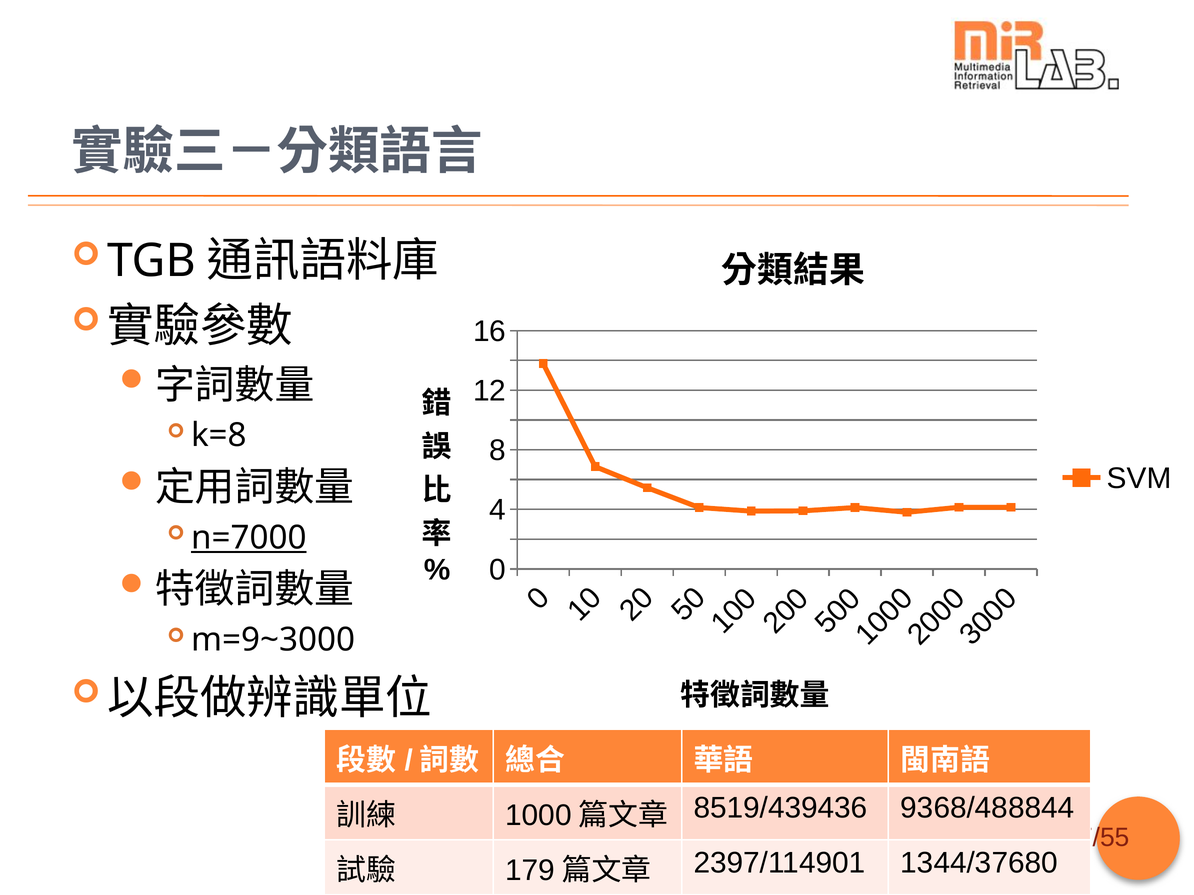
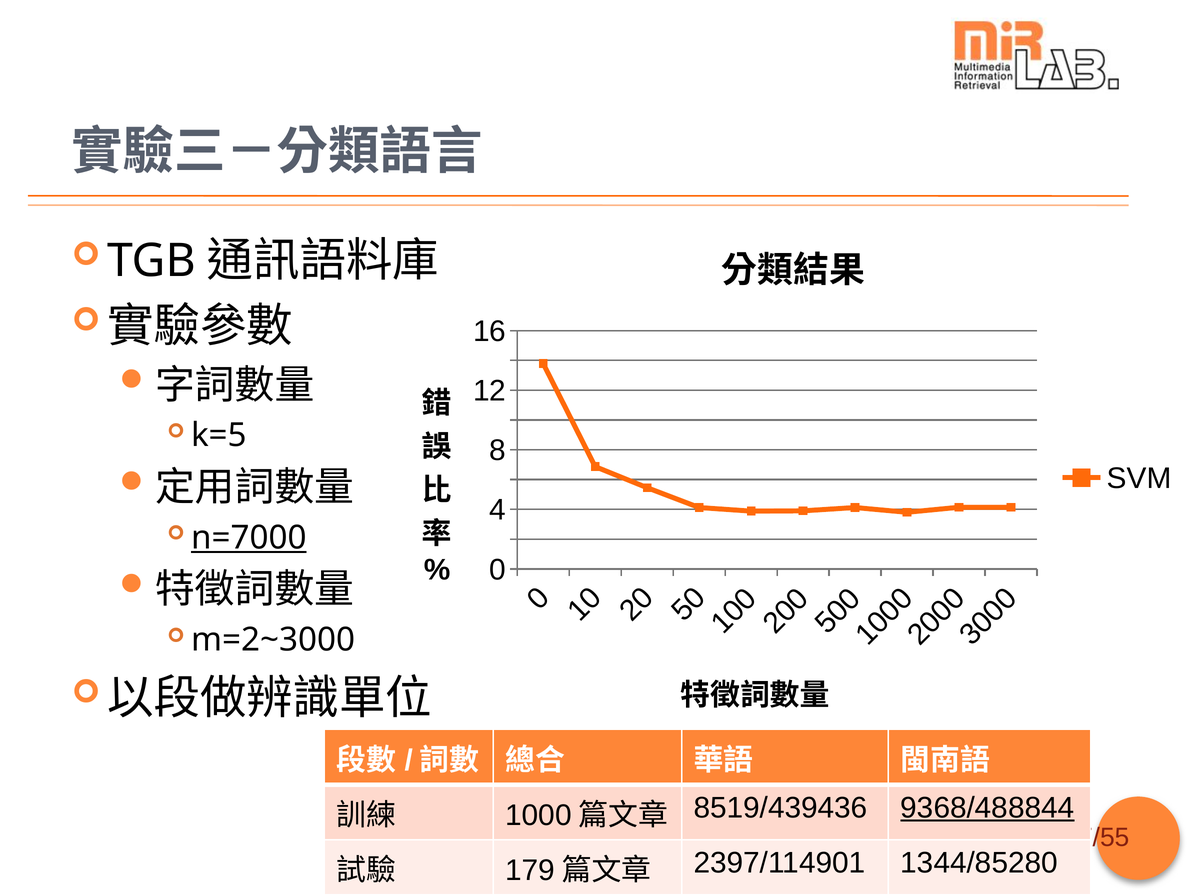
k=8: k=8 -> k=5 (219, 436)
m=9~3000: m=9~3000 -> m=2~3000 (273, 640)
9368/488844 underline: none -> present (987, 808)
1344/37680: 1344/37680 -> 1344/85280 (979, 863)
